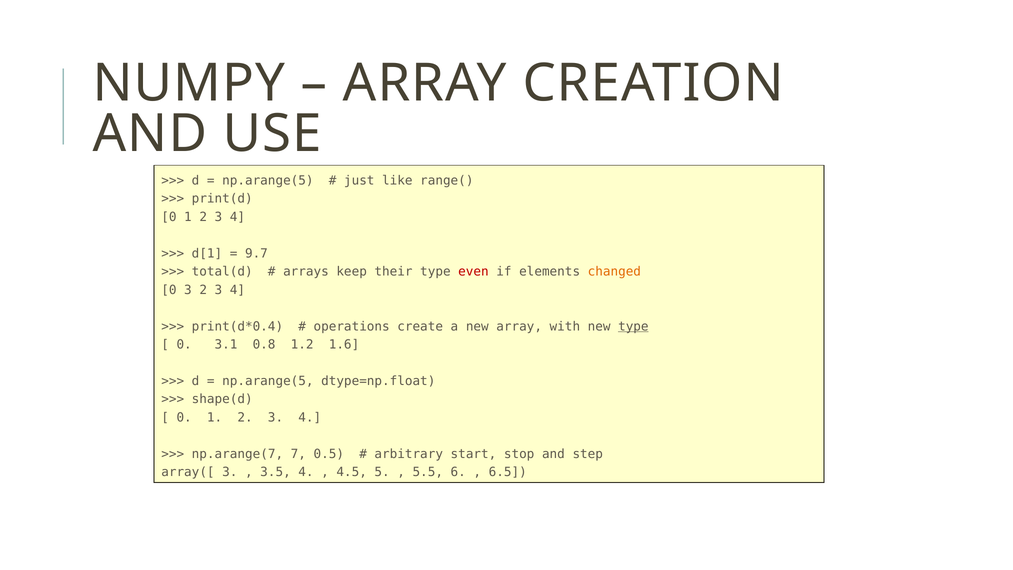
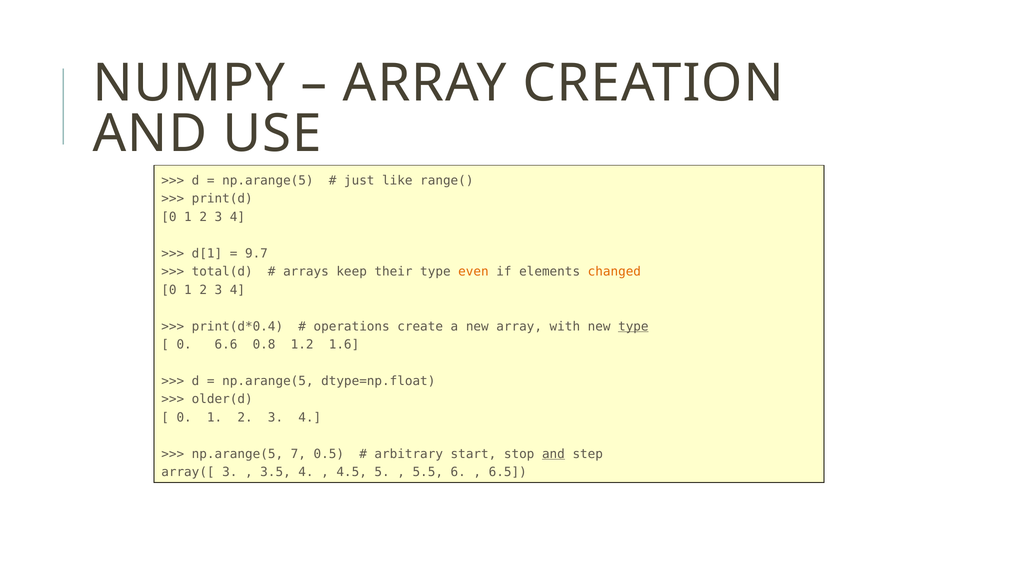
even colour: red -> orange (473, 272)
3: 3 -> 1 (188, 290)
3.1: 3.1 -> 6.6 (226, 344)
shape(d: shape(d -> older(d (222, 399)
np.arange(7: np.arange(7 -> np.arange(5 (237, 454)
and underline: none -> present (553, 454)
